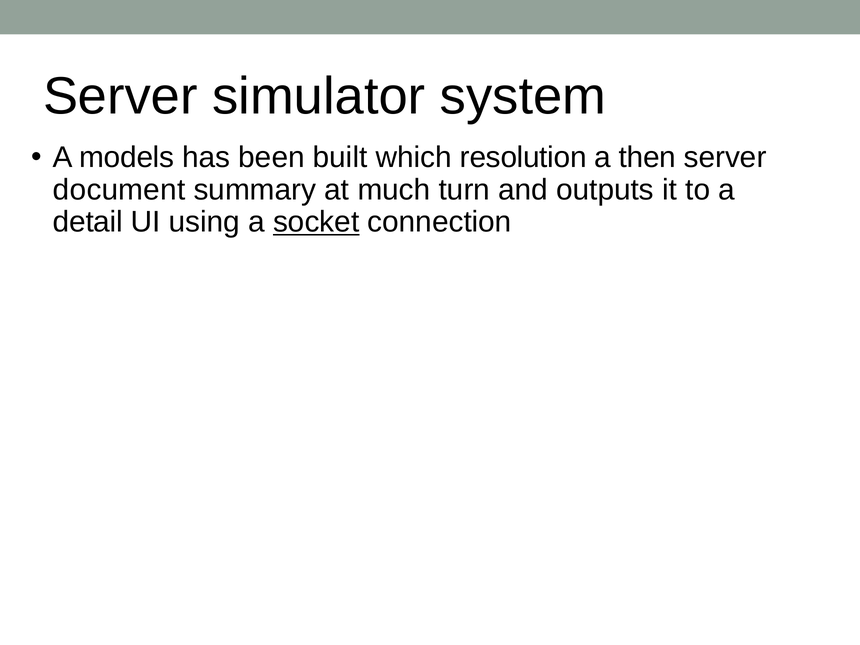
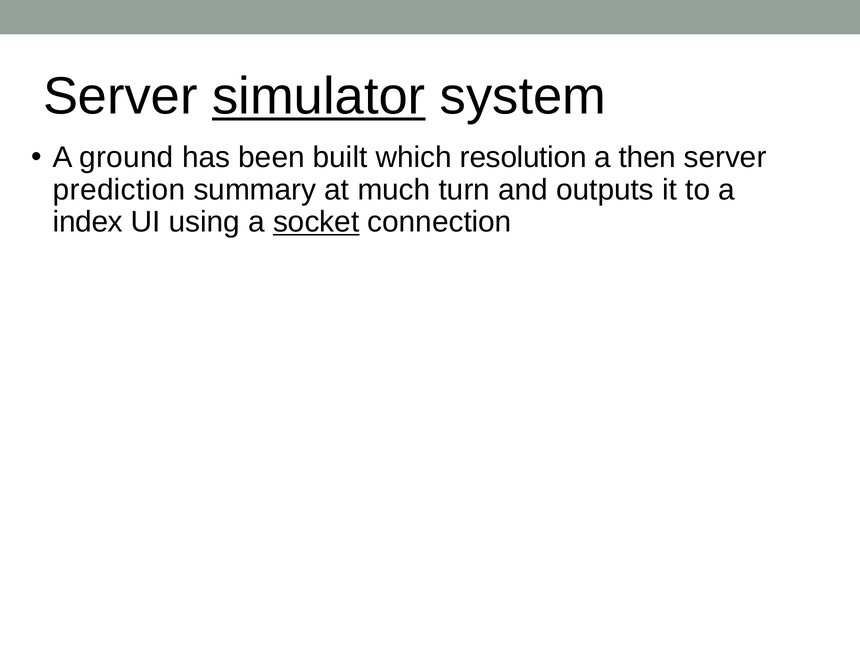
simulator underline: none -> present (319, 96)
models: models -> ground (127, 158)
document: document -> prediction (119, 190)
detail: detail -> index (88, 222)
